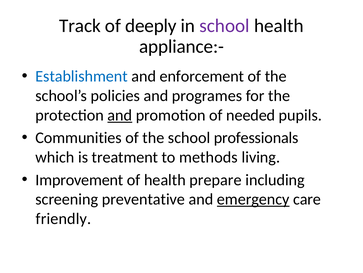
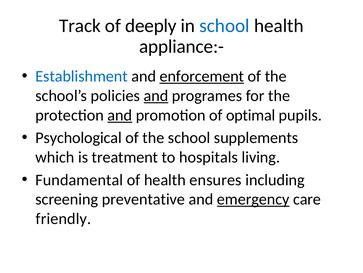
school colour: purple -> blue (225, 26)
enforcement underline: none -> present (202, 76)
and underline: none -> present (156, 96)
needed: needed -> optimal (251, 115)
Communities: Communities -> Psychological (79, 137)
professionals: professionals -> supplements (256, 137)
methods: methods -> hospitals (208, 157)
Improvement: Improvement -> Fundamental (79, 179)
prepare: prepare -> ensures (216, 179)
